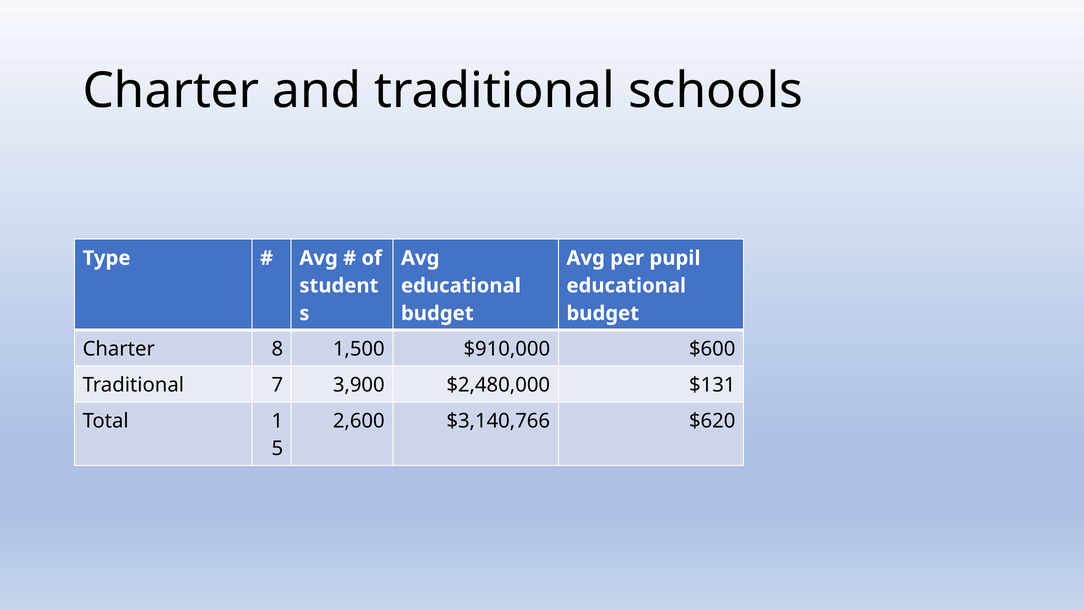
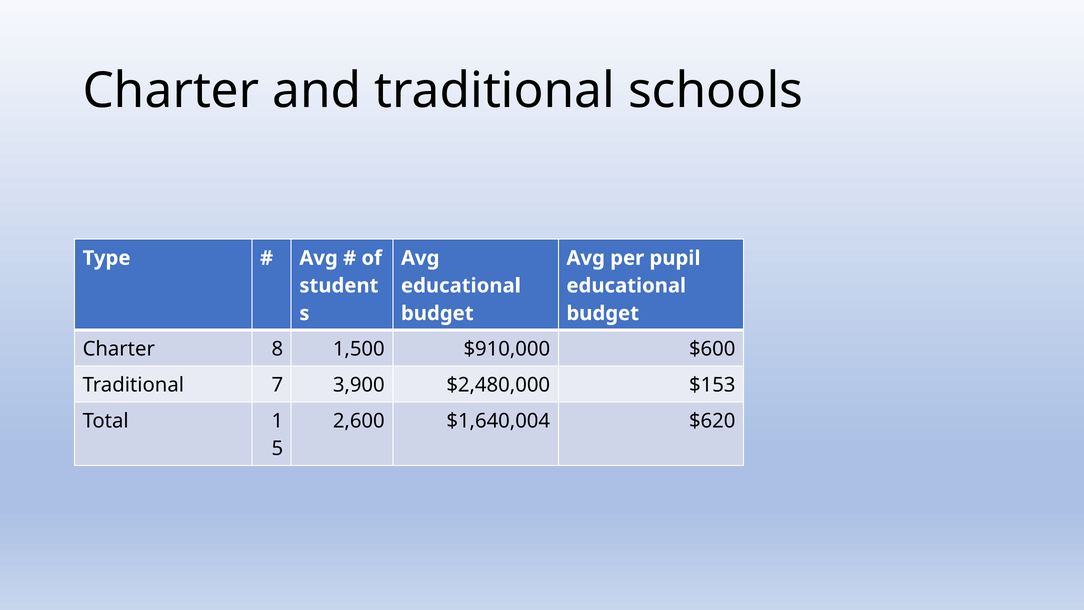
$131: $131 -> $153 (712, 385)
$3,140,766: $3,140,766 -> $1,640,004 (498, 421)
